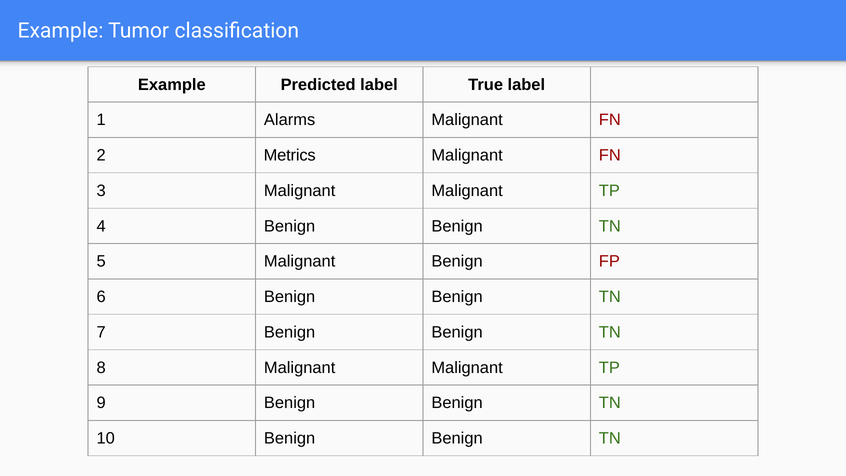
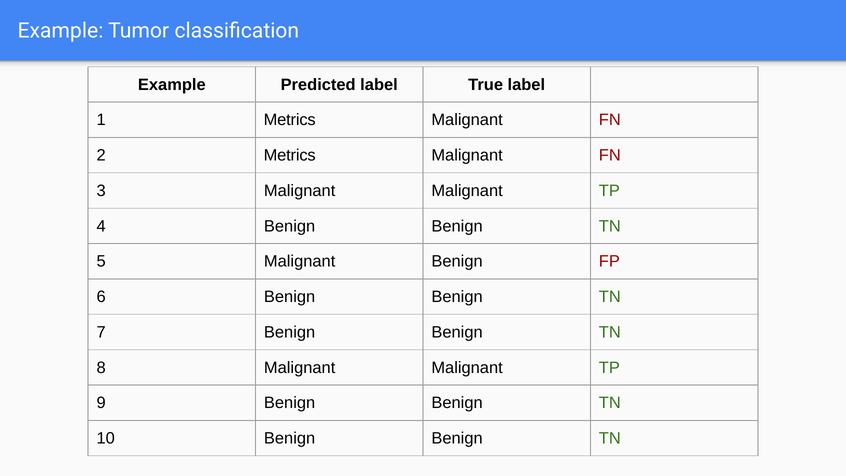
1 Alarms: Alarms -> Metrics (290, 120)
